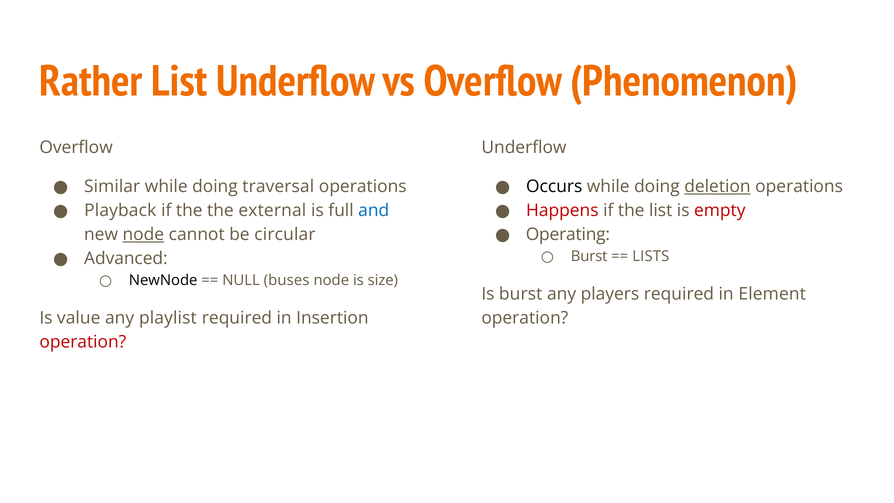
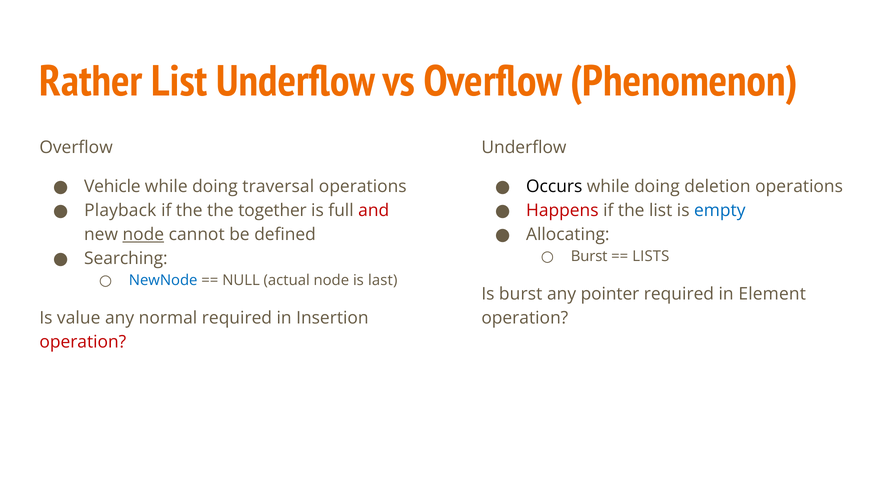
Similar: Similar -> Vehicle (112, 186)
deletion underline: present -> none (717, 186)
external: external -> together (273, 211)
and colour: blue -> red (374, 211)
empty colour: red -> blue (720, 211)
Operating: Operating -> Allocating (568, 235)
circular: circular -> defined (285, 235)
Advanced: Advanced -> Searching (126, 259)
NewNode colour: black -> blue (163, 280)
buses: buses -> actual (287, 280)
size: size -> last (383, 280)
players: players -> pointer (610, 294)
playlist: playlist -> normal (168, 318)
